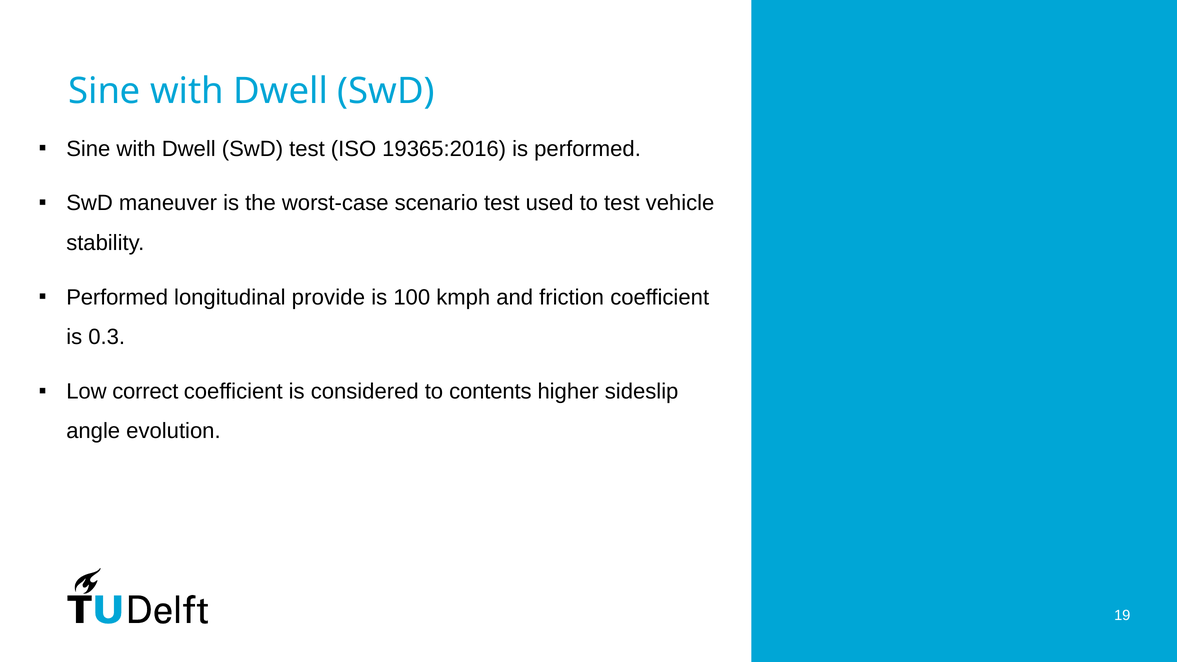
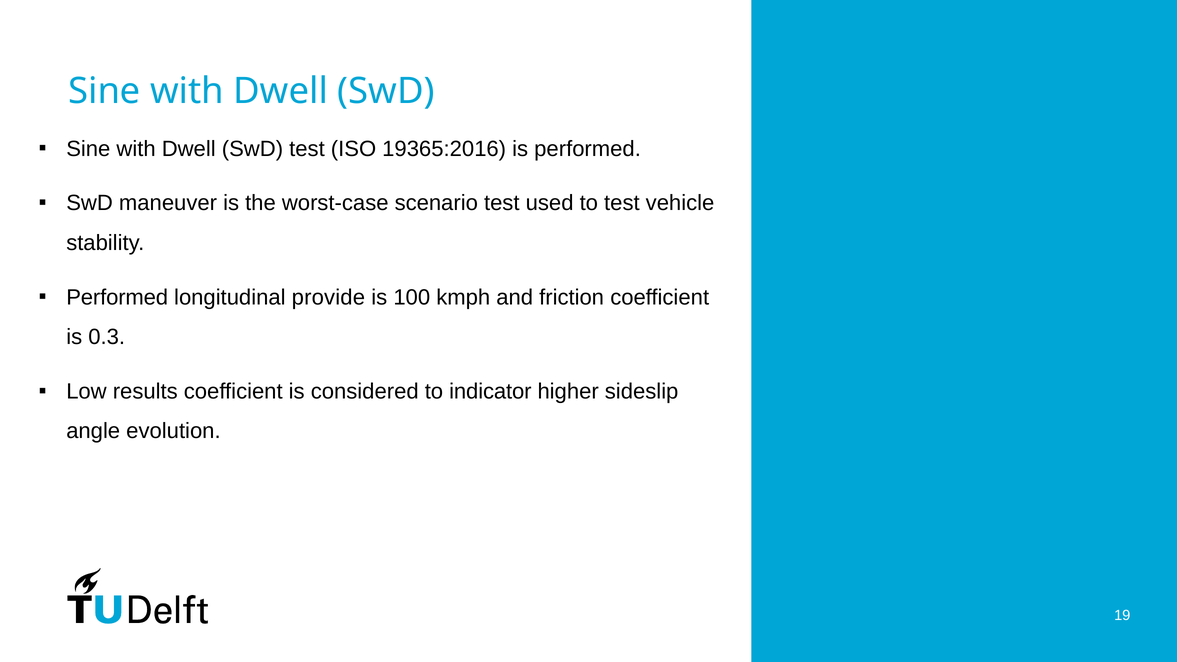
correct: correct -> results (145, 391)
contents: contents -> indicator (490, 391)
